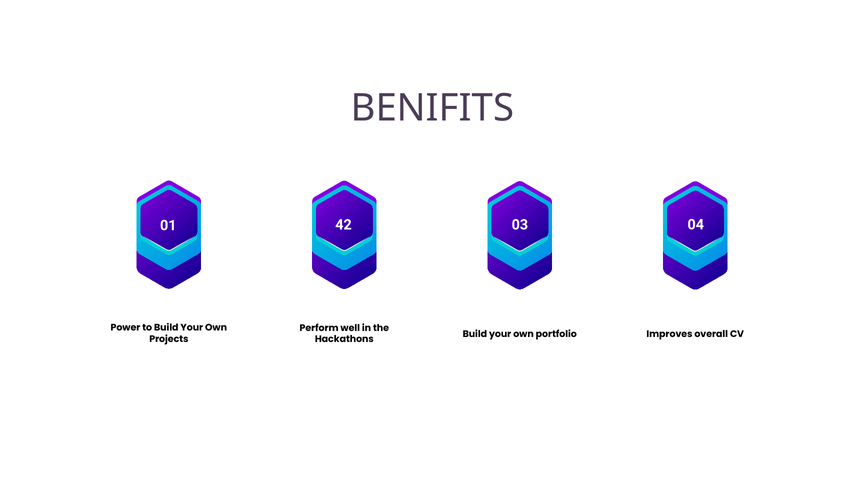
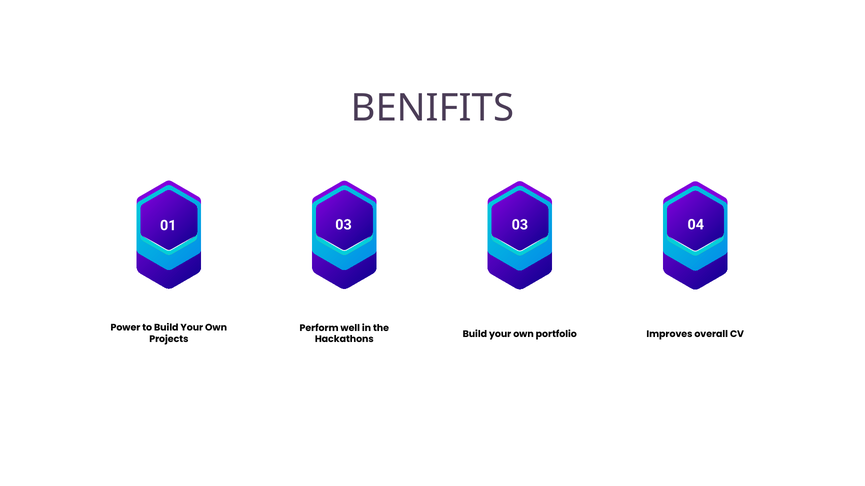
01 42: 42 -> 03 (343, 225)
